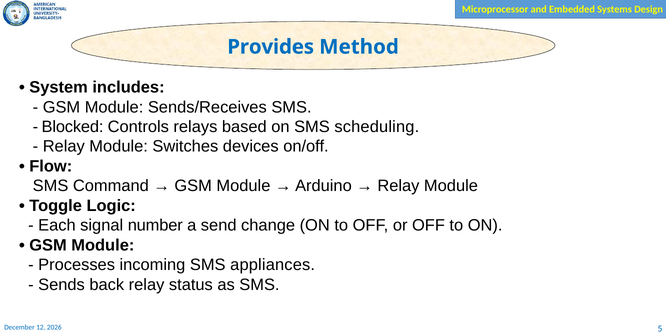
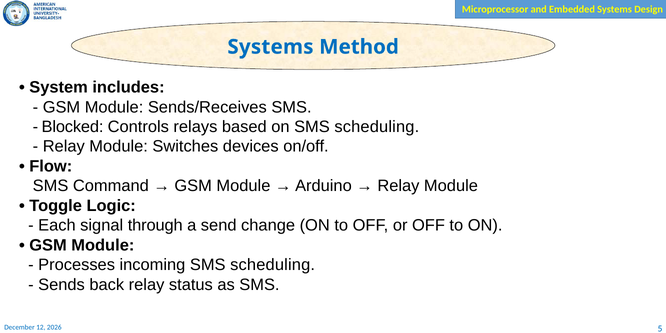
Provides: Provides -> Systems (270, 47)
number: number -> through (155, 226)
incoming SMS appliances: appliances -> scheduling (273, 265)
